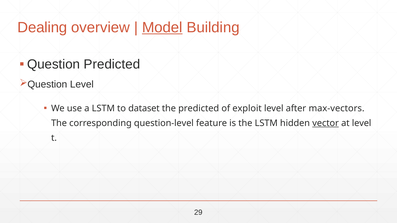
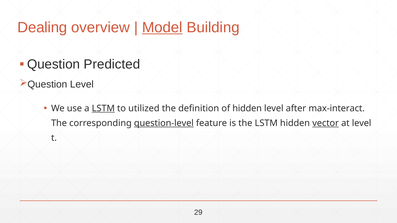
LSTM underline: none -> present (103, 109)
dataset: dataset -> utilized (144, 109)
the predicted: predicted -> definition (199, 109)
of exploit: exploit -> hidden (247, 109)
max-vectors: max-vectors -> max-interact (337, 109)
question-level underline: none -> present (164, 123)
